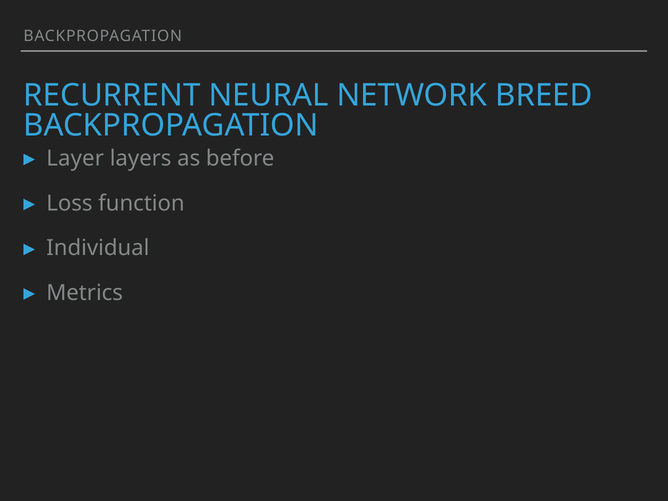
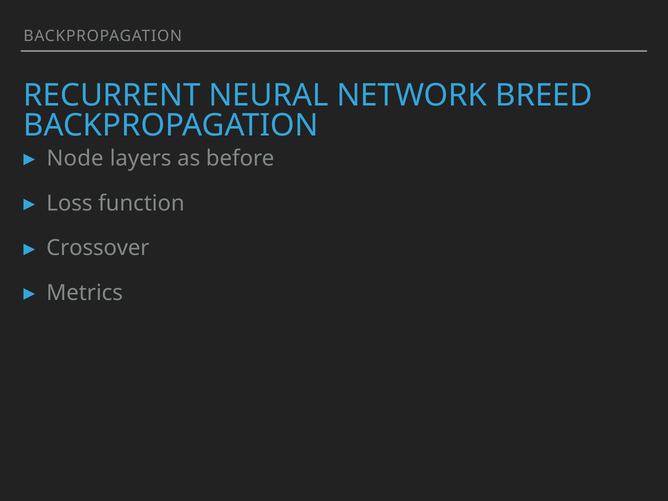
Layer: Layer -> Node (75, 158)
Individual: Individual -> Crossover (98, 248)
